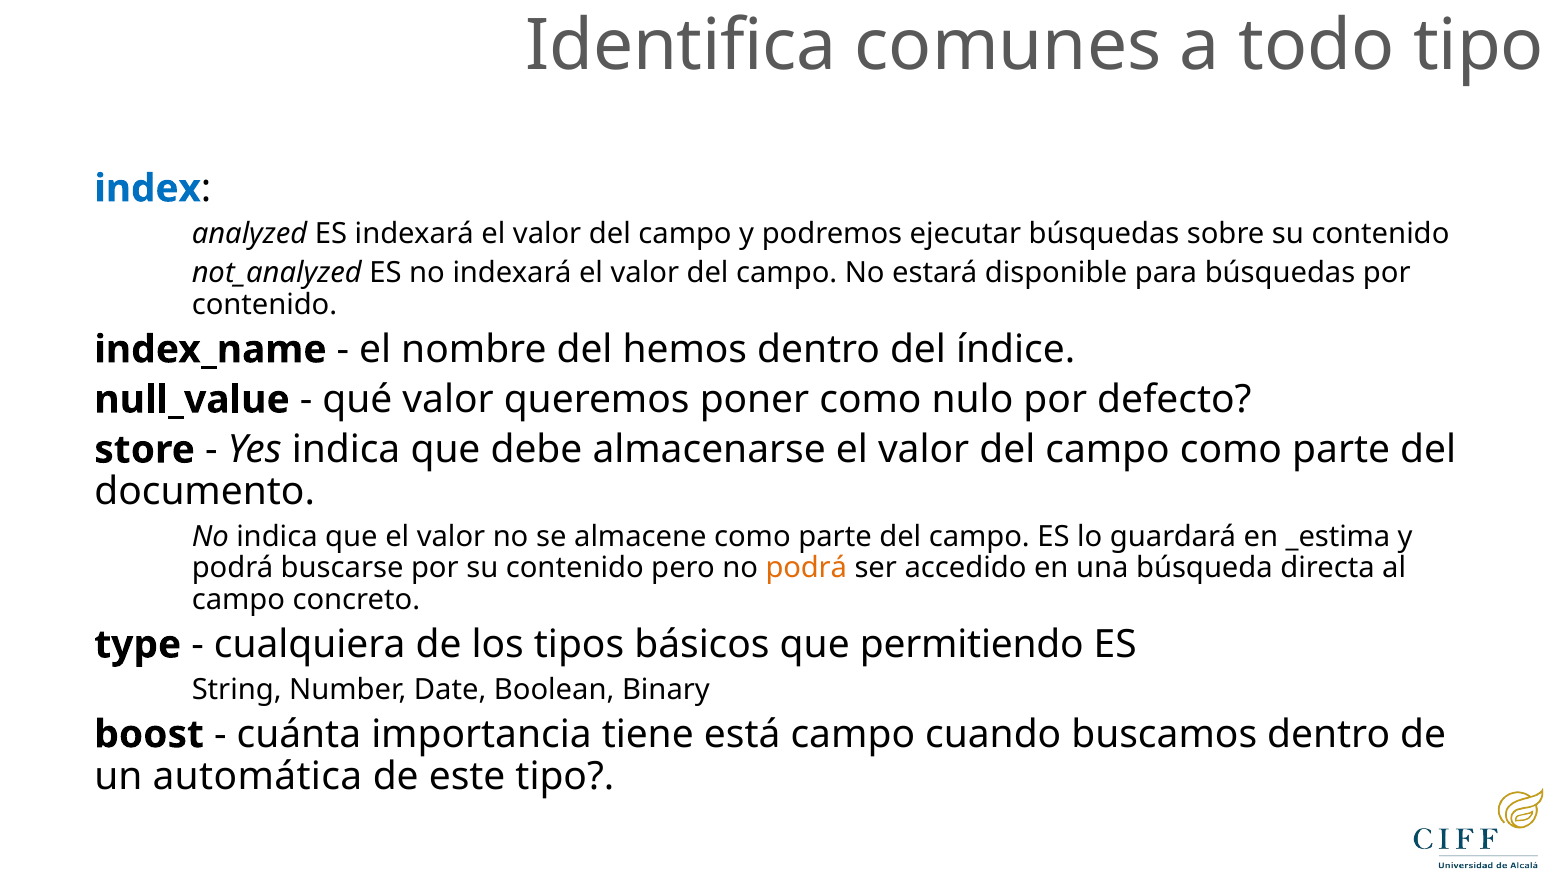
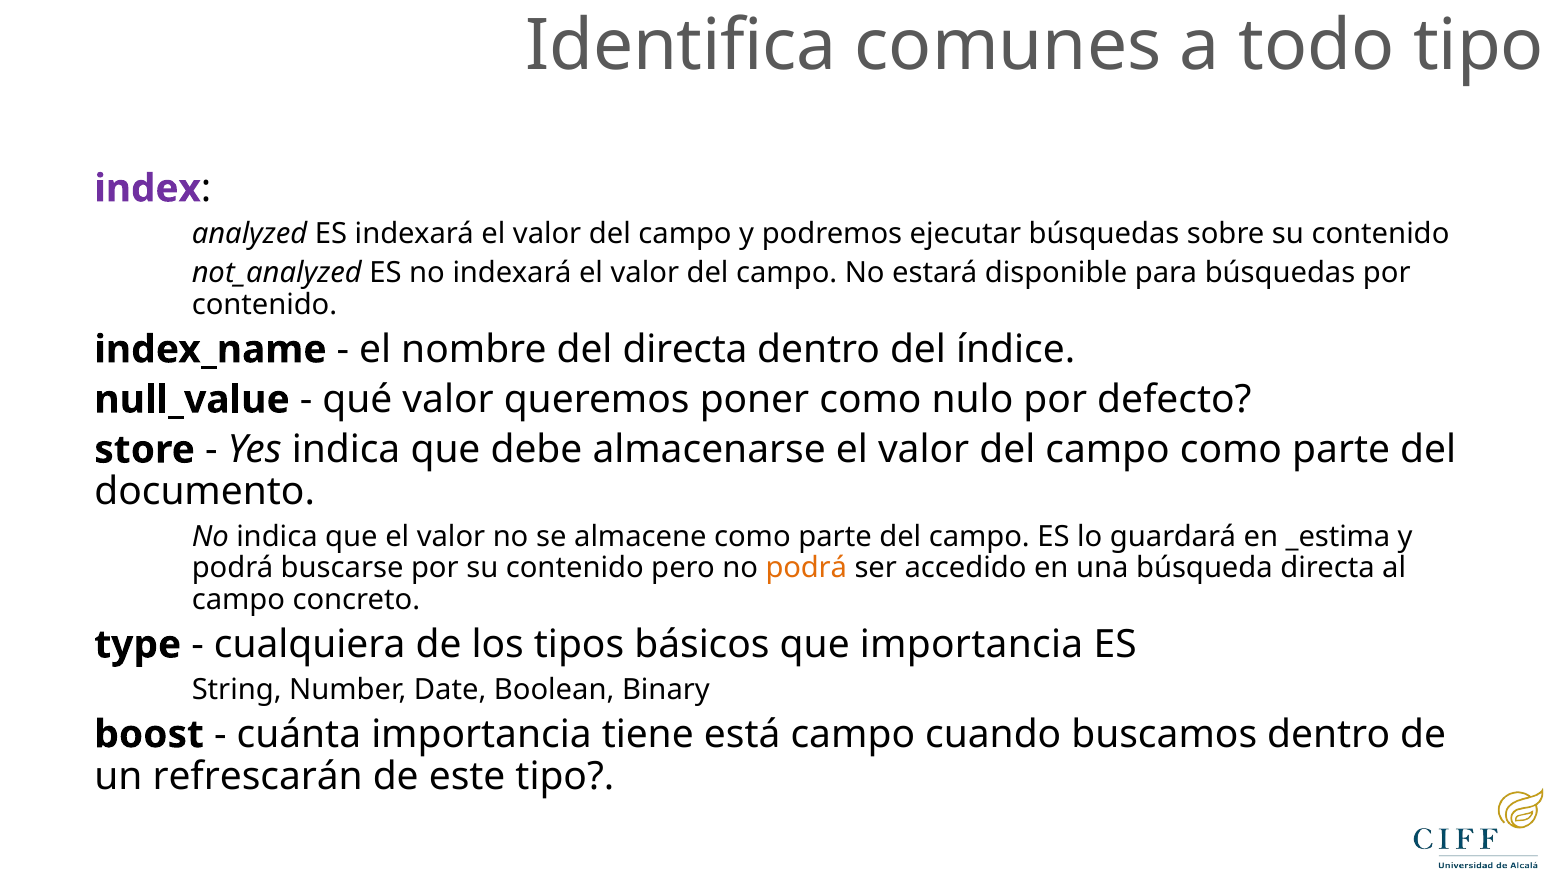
index colour: blue -> purple (148, 189)
del hemos: hemos -> directa (685, 349)
que permitiendo: permitiendo -> importancia (972, 645)
automática: automática -> refrescarán (258, 776)
